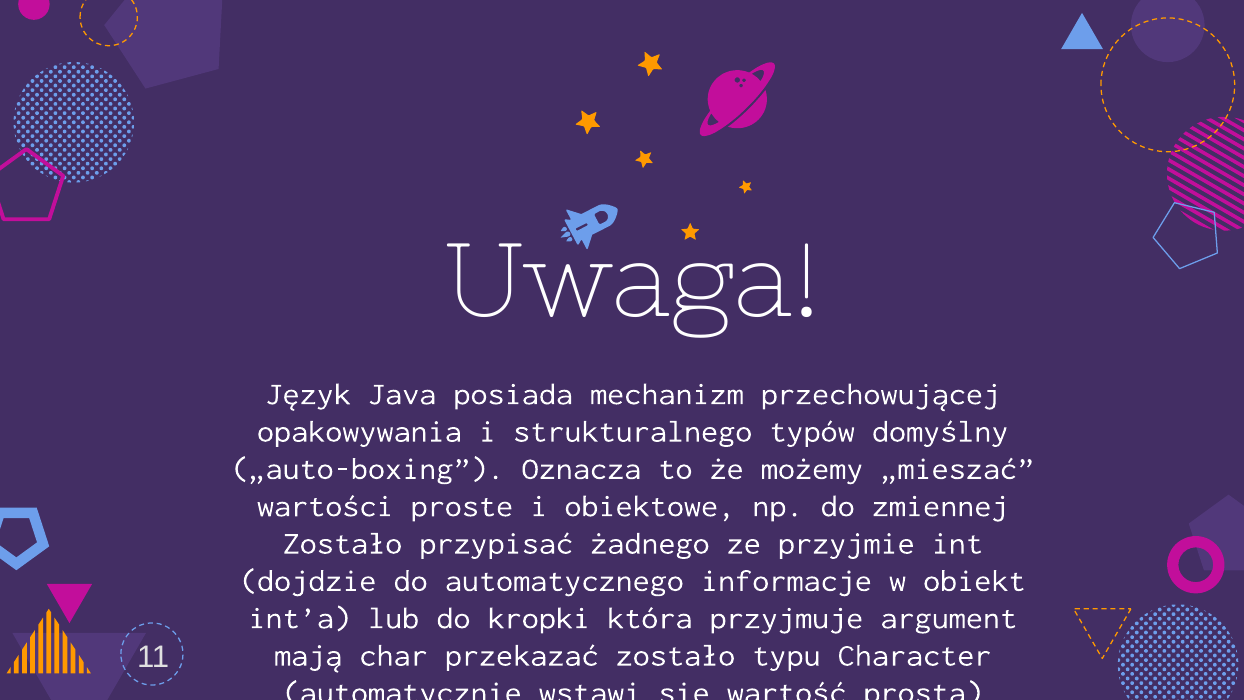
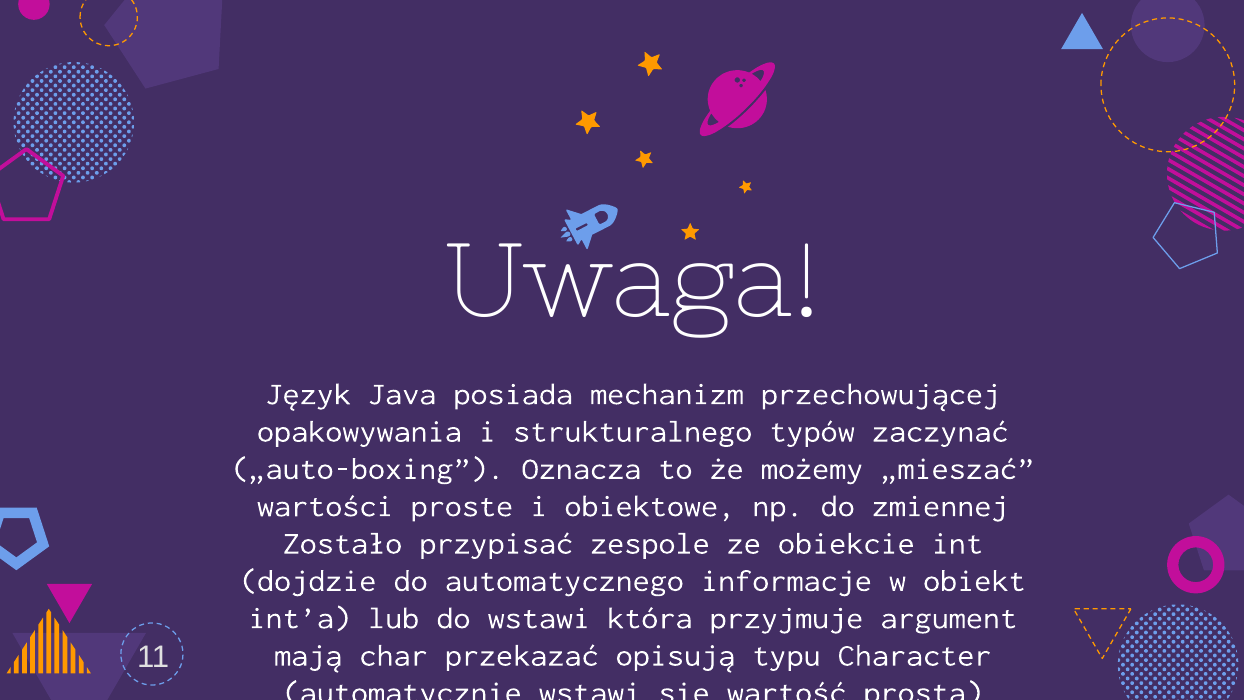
domyślny: domyślny -> zaczynać (940, 431)
żadnego: żadnego -> zespole (650, 543)
przyjmie: przyjmie -> obiekcie (846, 543)
do kropki: kropki -> wstawi (539, 618)
przekazać zostało: zostało -> opisują (675, 655)
